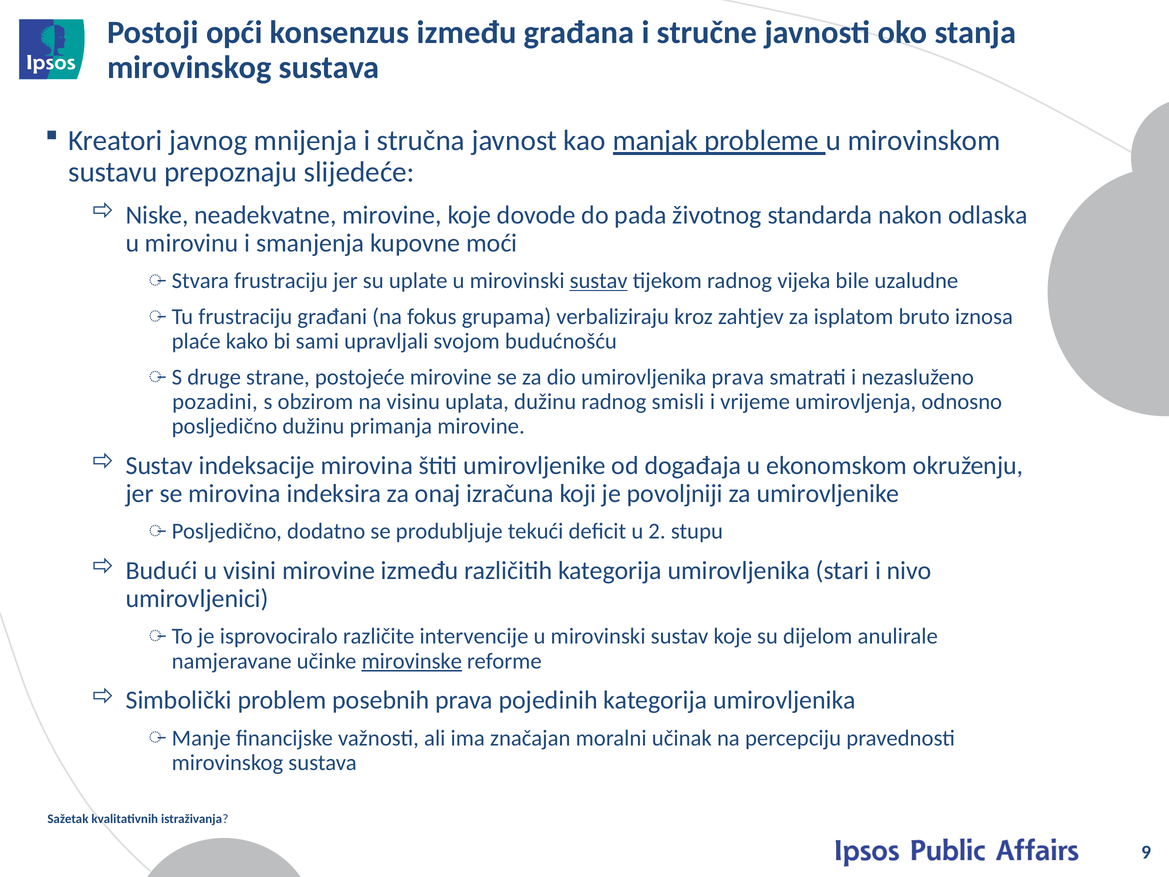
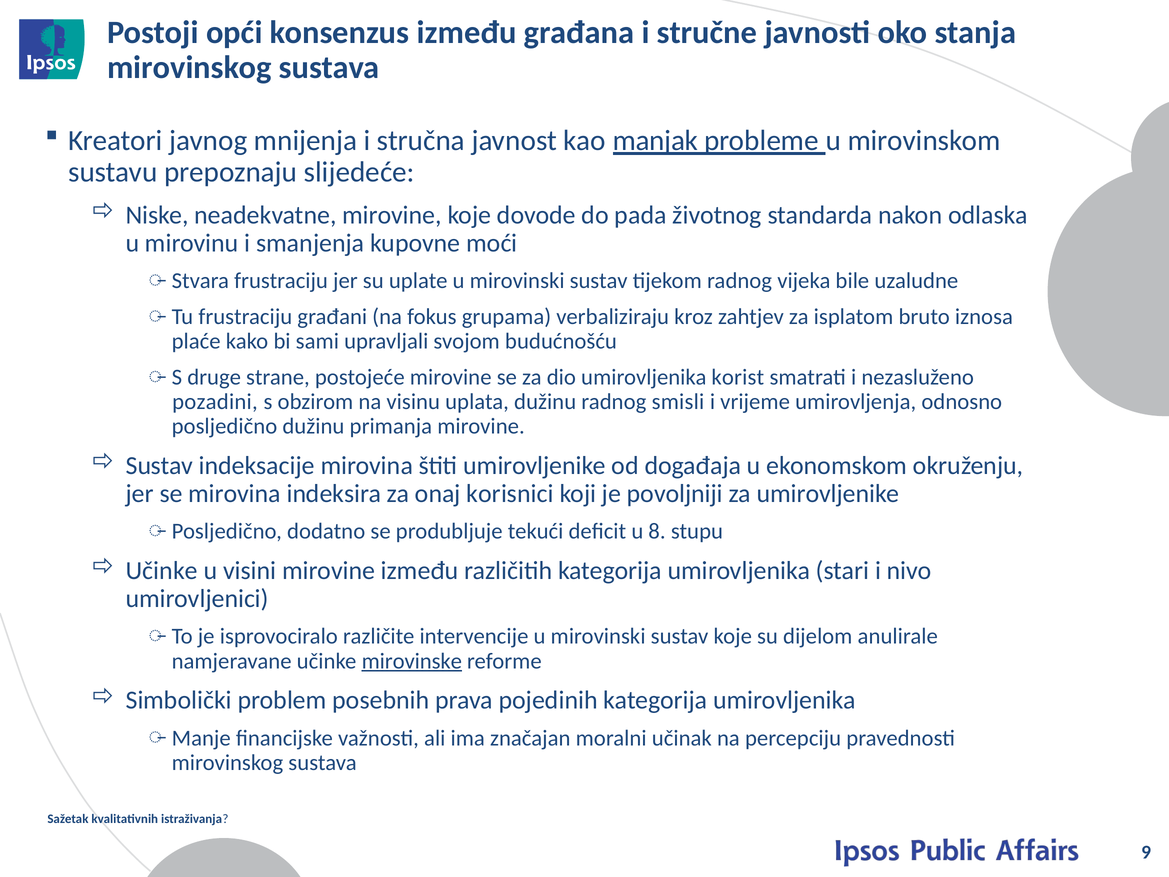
sustav underline: present -> none (599, 281)
umirovljenika prava: prava -> korist (738, 377)
izračuna: izračuna -> korisnici (510, 494)
2: 2 -> 8 (657, 531)
Budući: Budući -> Učinke (162, 571)
